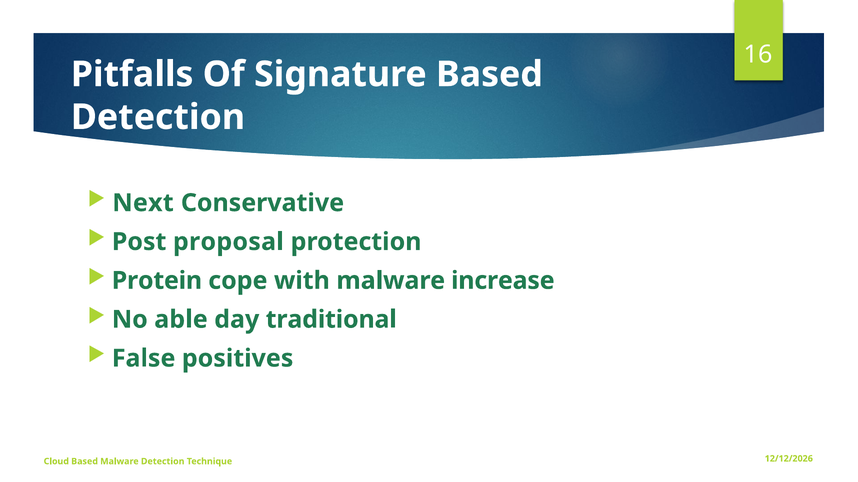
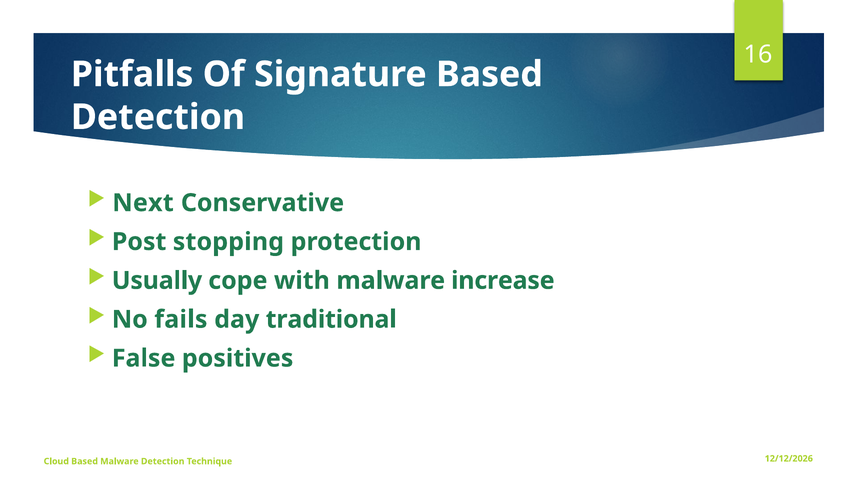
proposal: proposal -> stopping (228, 242)
Protein: Protein -> Usually (157, 281)
able: able -> fails (181, 320)
